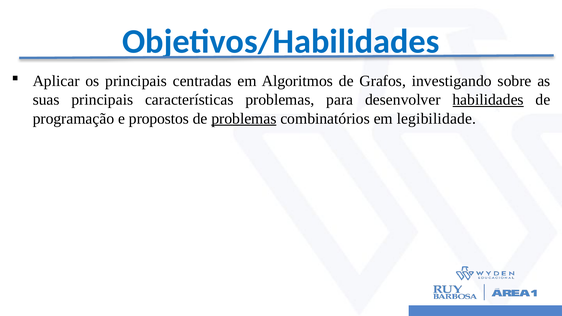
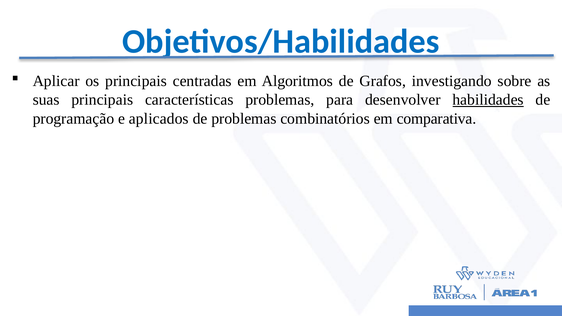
propostos: propostos -> aplicados (159, 119)
problemas underline: present -> none (244, 119)
legibilidade: legibilidade -> comparativa (437, 119)
